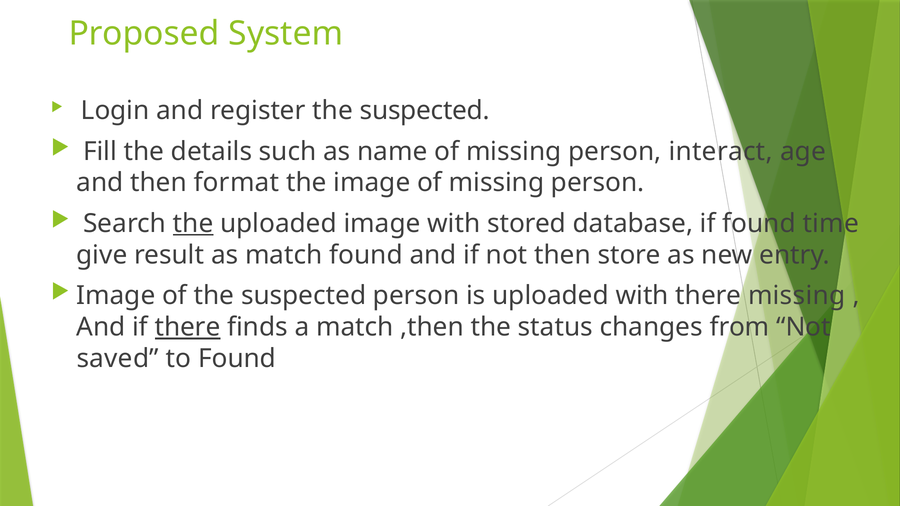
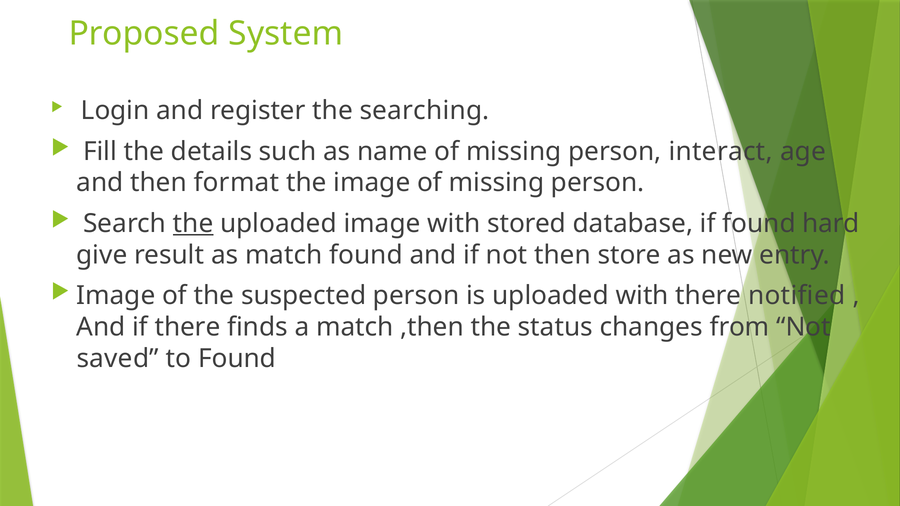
register the suspected: suspected -> searching (425, 111)
time: time -> hard (831, 224)
there missing: missing -> notified (797, 296)
there underline: present -> none (188, 327)
